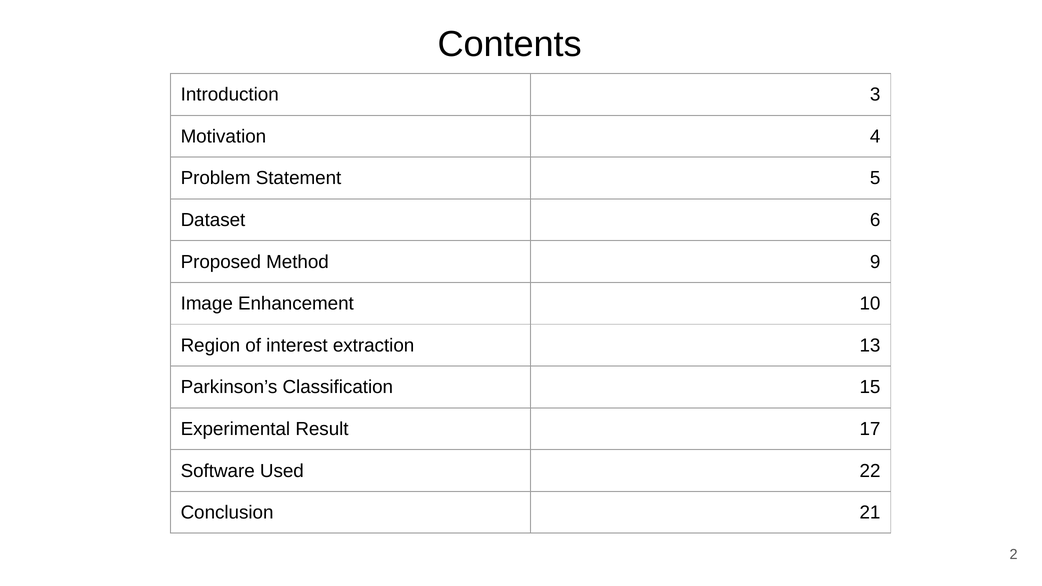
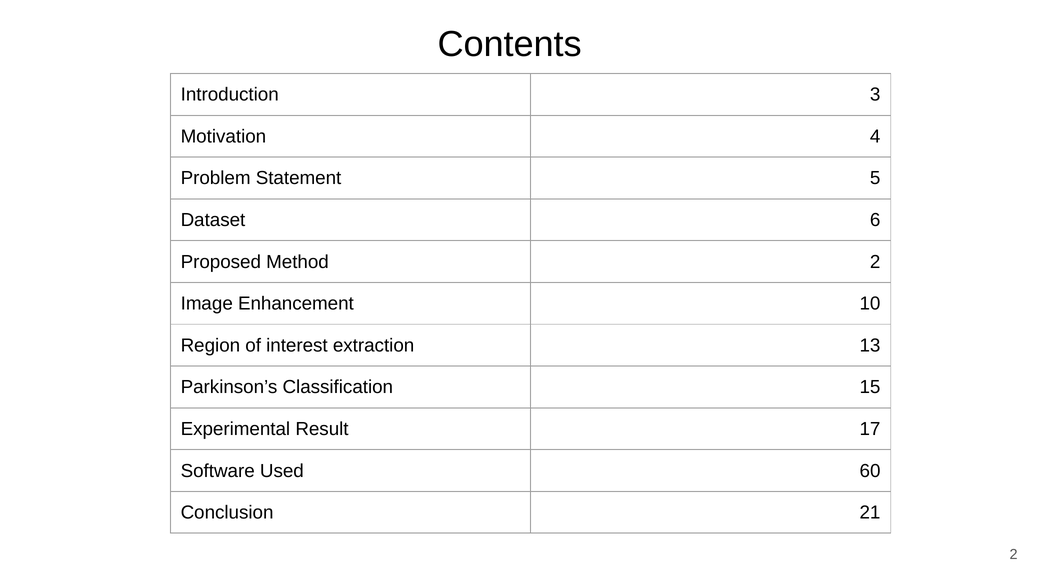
Method 9: 9 -> 2 (875, 262)
22: 22 -> 60 (870, 471)
